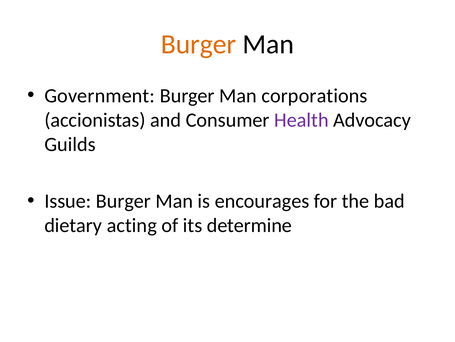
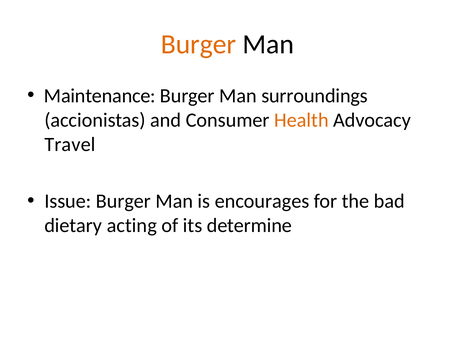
Government: Government -> Maintenance (100, 95)
corporations: corporations -> surroundings (315, 95)
Health colour: purple -> orange (301, 120)
Guilds: Guilds -> Travel (70, 144)
